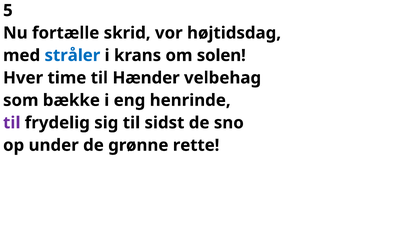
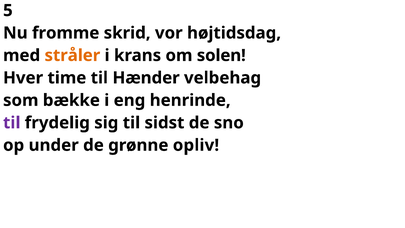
fortælle: fortælle -> fromme (66, 33)
stråler colour: blue -> orange (72, 55)
rette: rette -> opliv (196, 145)
